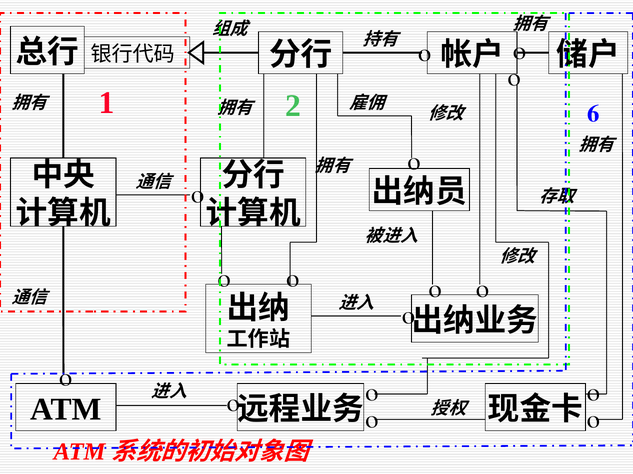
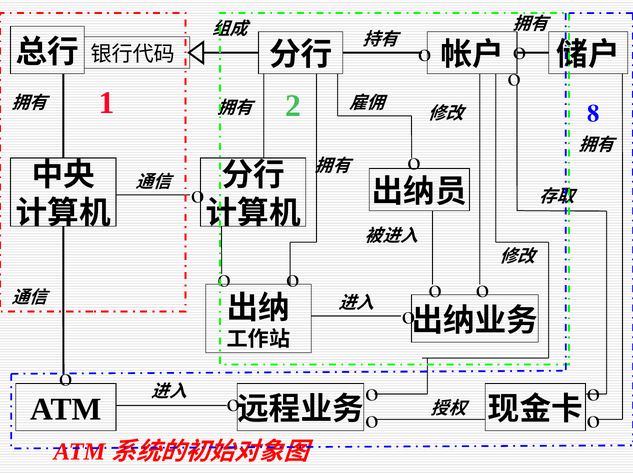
6: 6 -> 8 (594, 114)
